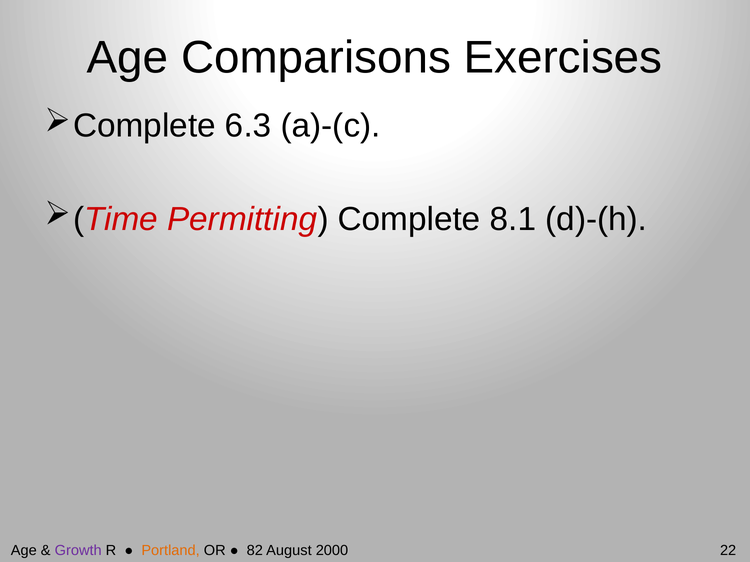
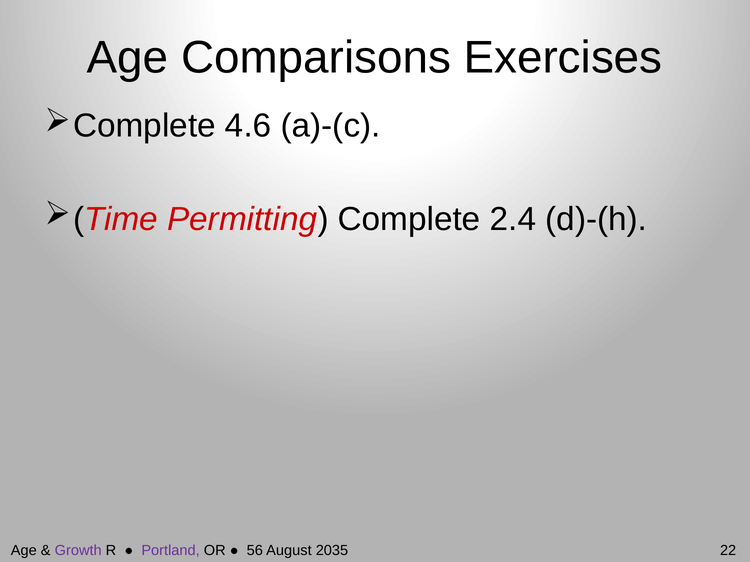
6.3: 6.3 -> 4.6 (248, 126)
8.1: 8.1 -> 2.4 (513, 219)
Portland colour: orange -> purple (171, 551)
82: 82 -> 56 (255, 551)
2000: 2000 -> 2035 (332, 551)
